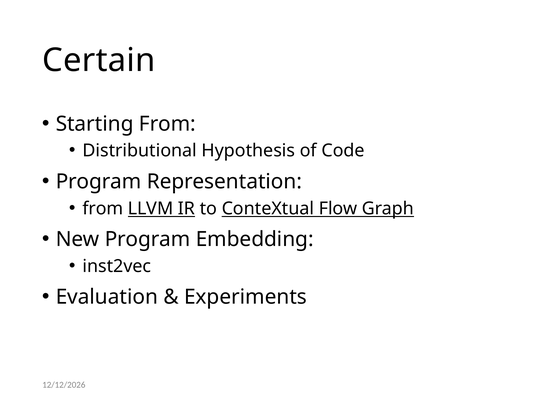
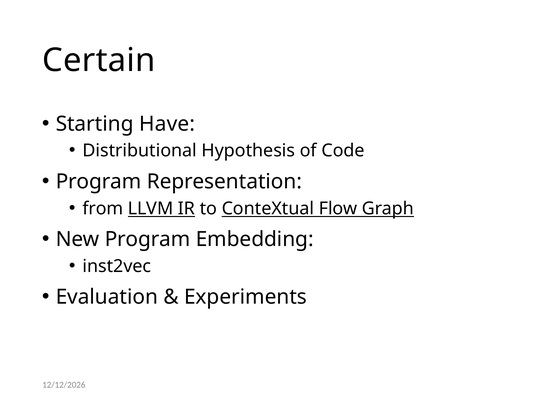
Starting From: From -> Have (167, 124)
